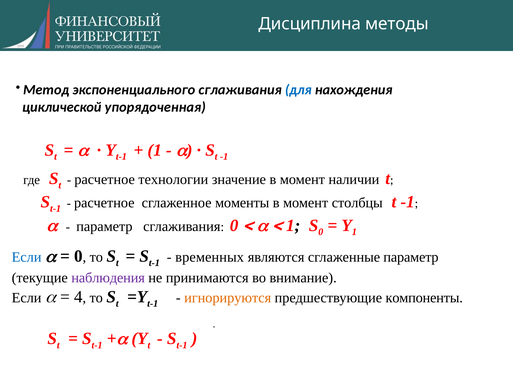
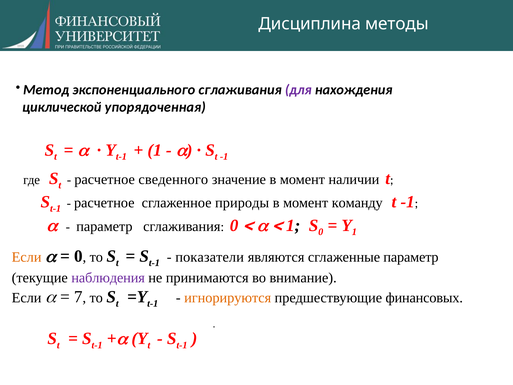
для colour: blue -> purple (298, 90)
технологии: технологии -> сведенного (173, 179)
моменты: моменты -> природы (242, 203)
столбцы: столбцы -> команду (357, 203)
Если colour: blue -> orange (27, 257)
временных: временных -> показатели (210, 257)
4: 4 -> 7 (78, 297)
компоненты: компоненты -> финансовых (424, 297)
